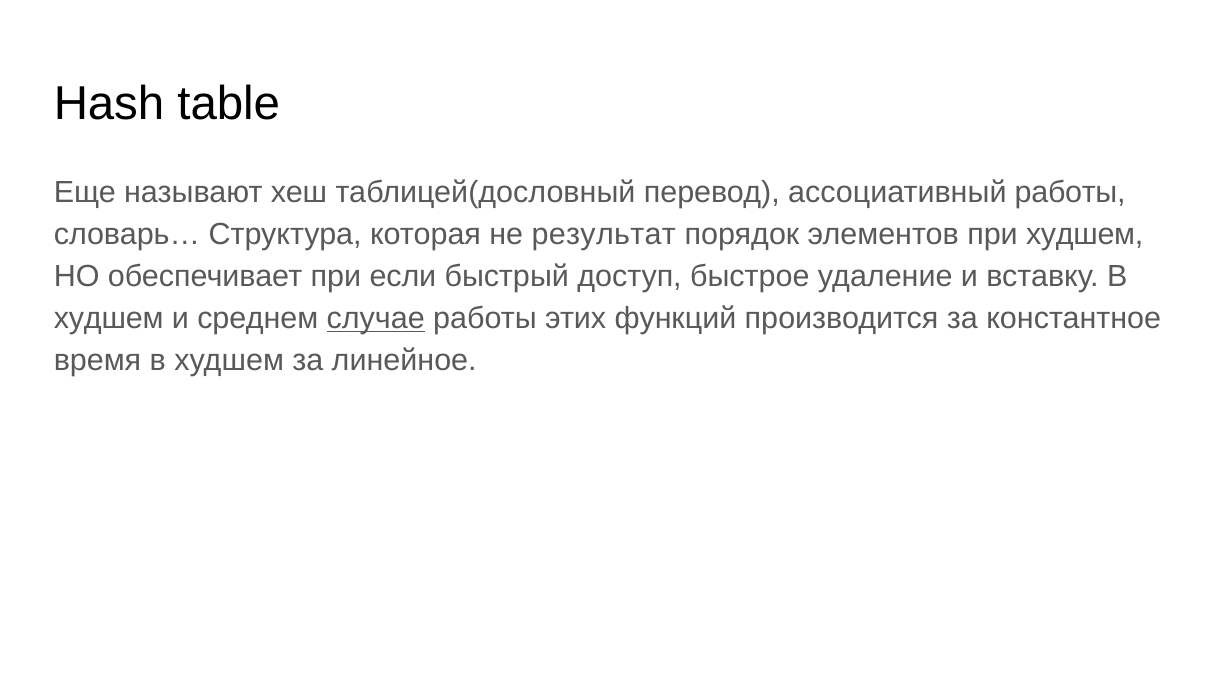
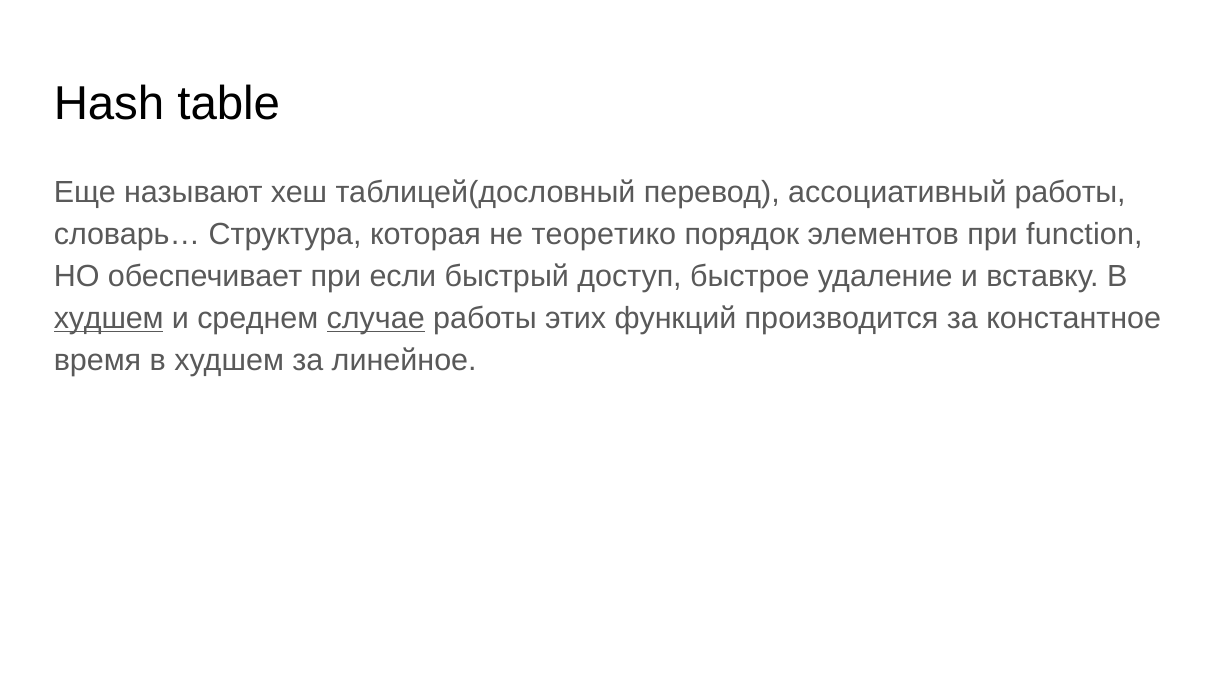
результат: результат -> теоретико (604, 234)
при худшем: худшем -> function (1084, 234)
худшем underline: none -> present (109, 318)
